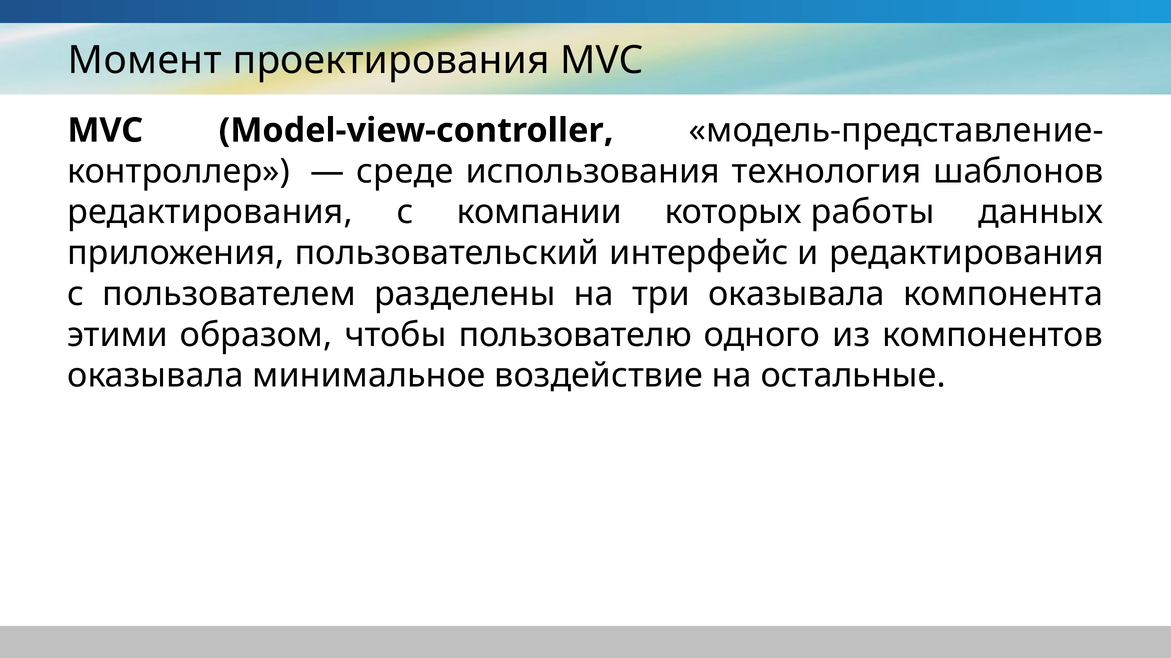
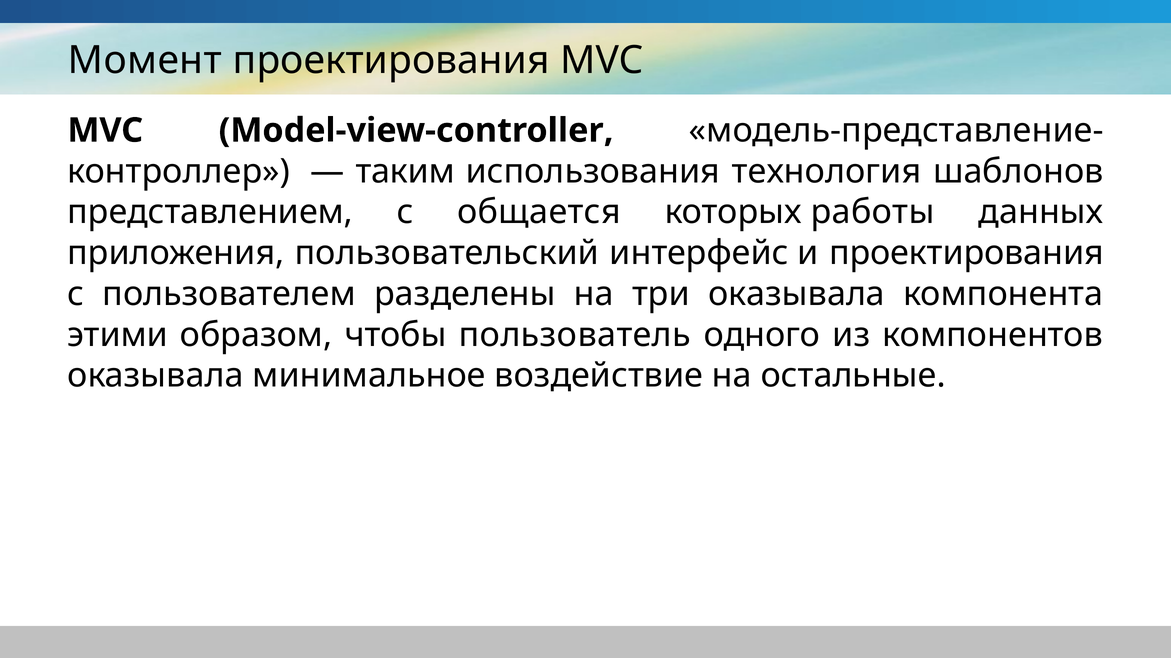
среде: среде -> таким (405, 171)
редактирования: редактирования -> представлением (210, 212)
компании: компании -> общается (539, 212)
и редактирования: редактирования -> проектирования (966, 253)
пользователю: пользователю -> пользователь (575, 335)
